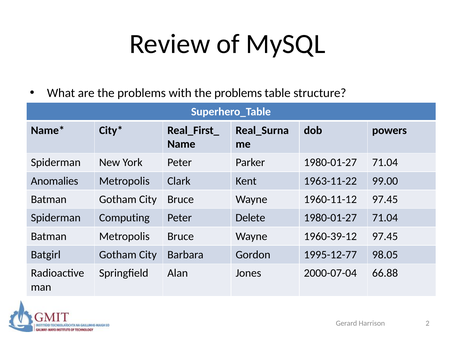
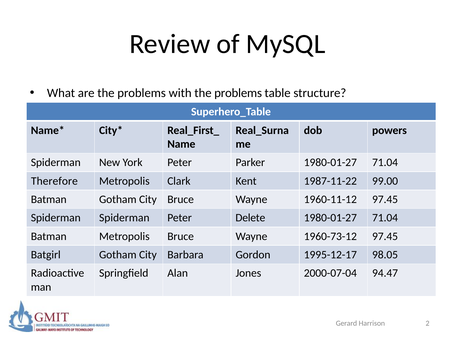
Anomalies: Anomalies -> Therefore (54, 181)
1963-11-22: 1963-11-22 -> 1987-11-22 (330, 181)
Spiderman Computing: Computing -> Spiderman (124, 218)
1960-39-12: 1960-39-12 -> 1960-73-12 (330, 237)
1995-12-77: 1995-12-77 -> 1995-12-17 (330, 255)
66.88: 66.88 -> 94.47 (385, 273)
